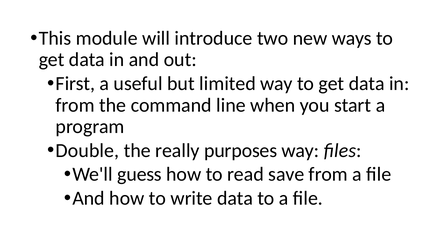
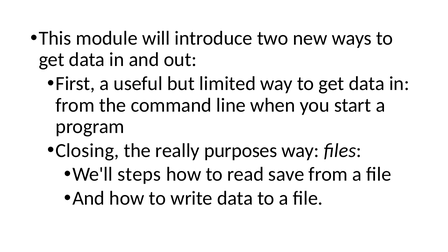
Double: Double -> Closing (87, 150)
guess: guess -> steps (139, 174)
